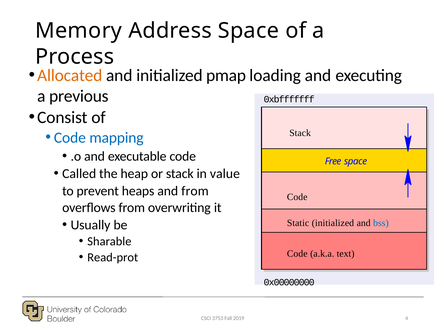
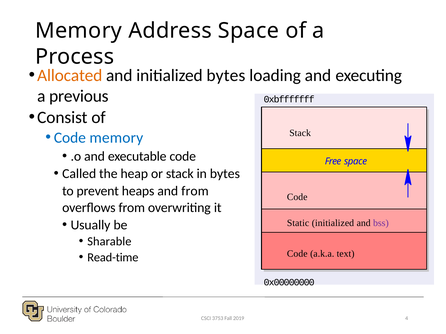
initialized pmap: pmap -> bytes (226, 75)
Code mapping: mapping -> memory (116, 138)
in value: value -> bytes (225, 174)
bss colour: blue -> purple (381, 223)
Read-prot: Read-prot -> Read-time (113, 258)
